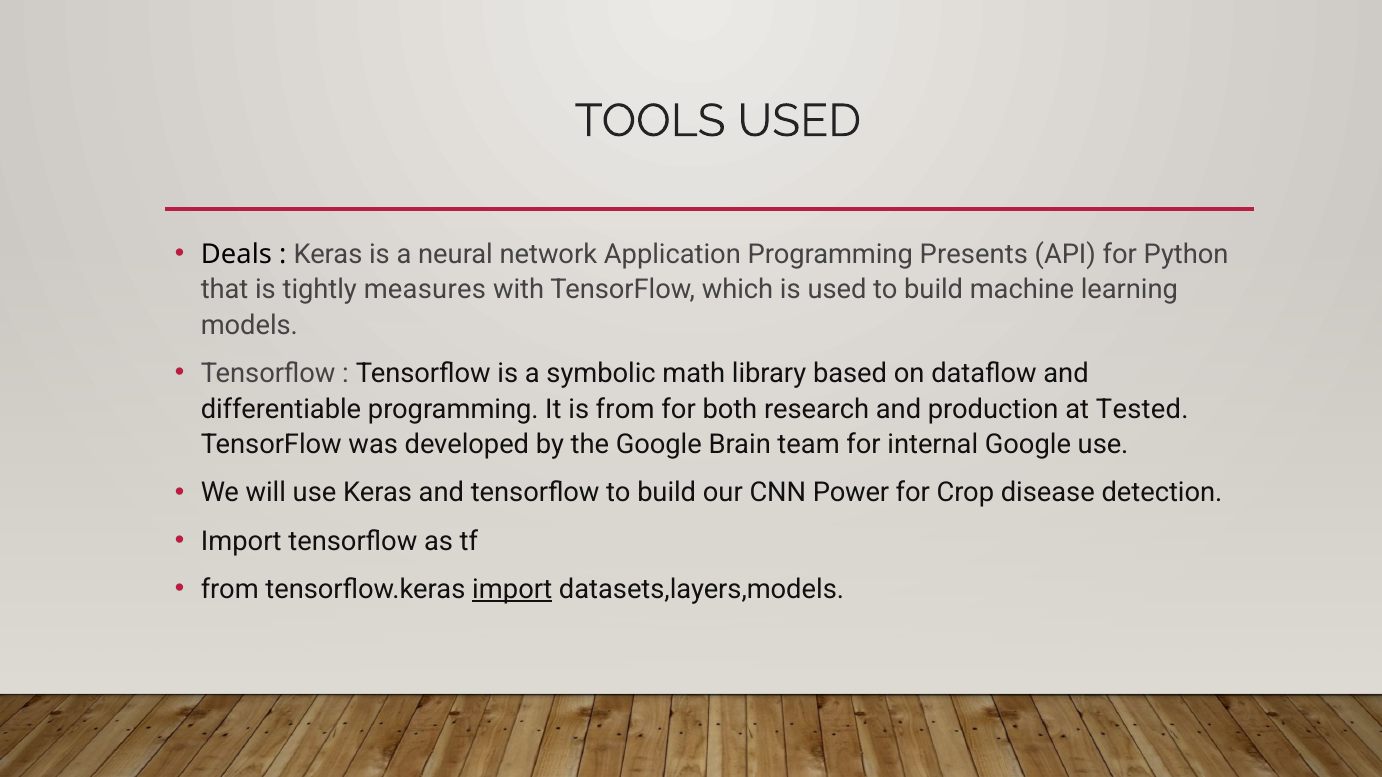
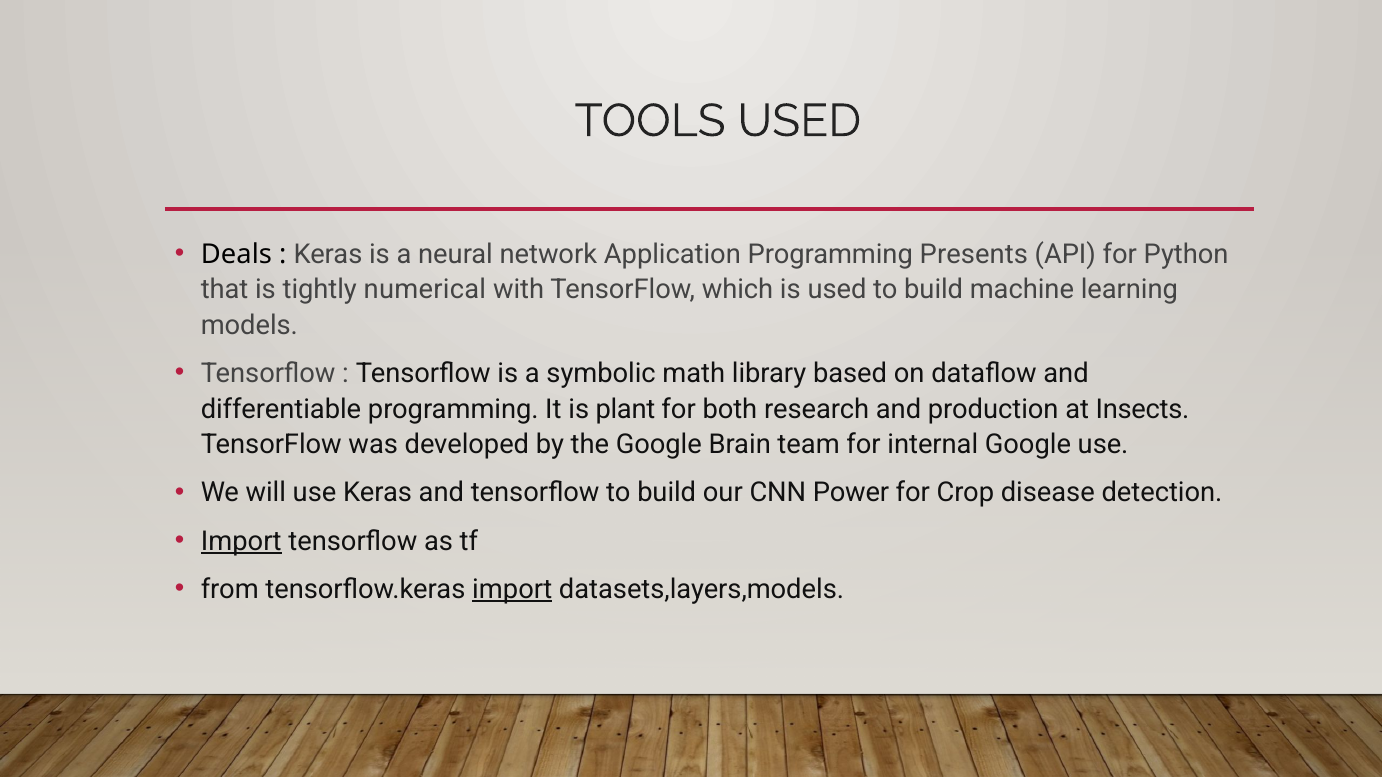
measures: measures -> numerical (425, 290)
is from: from -> plant (625, 409)
Tested: Tested -> Insects (1143, 409)
Import underline: none -> present (241, 541)
